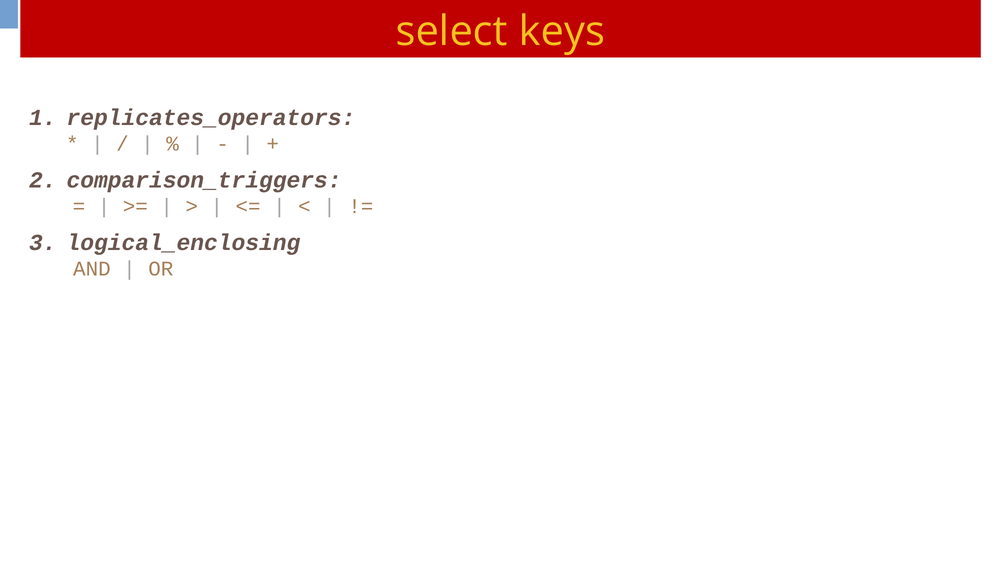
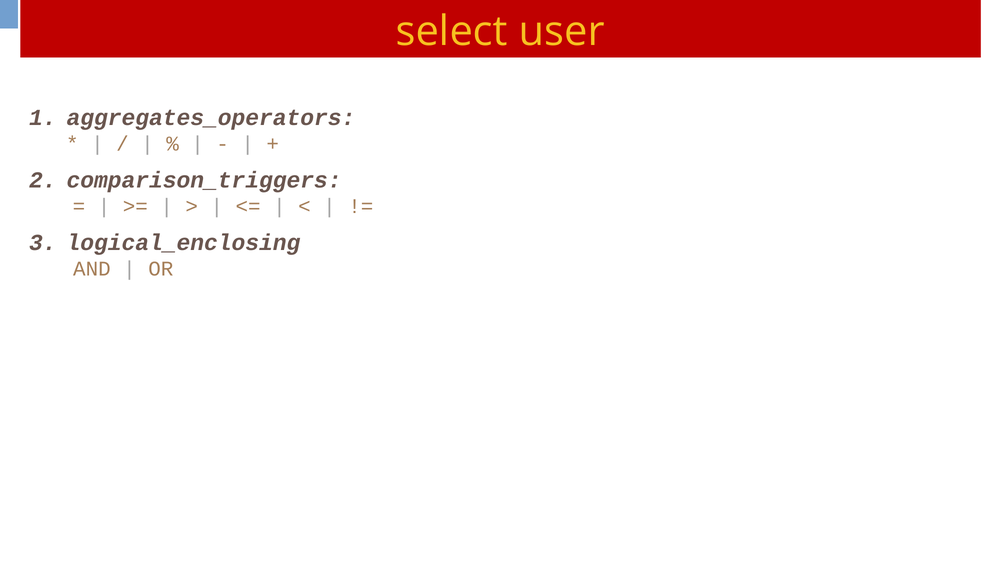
keys: keys -> user (562, 32)
replicates_operators: replicates_operators -> aggregates_operators (211, 117)
